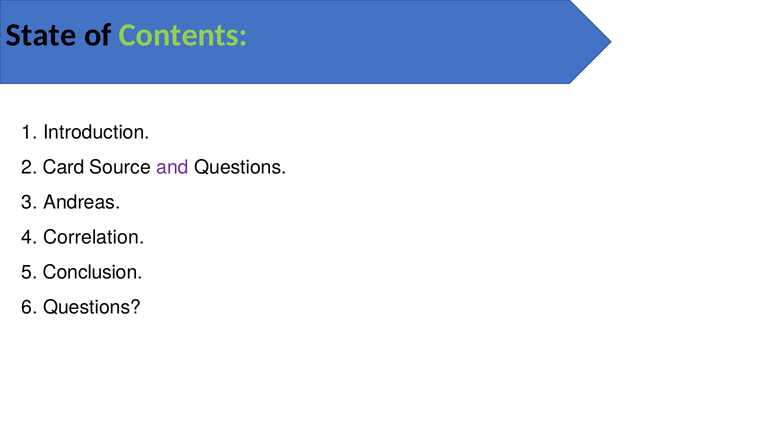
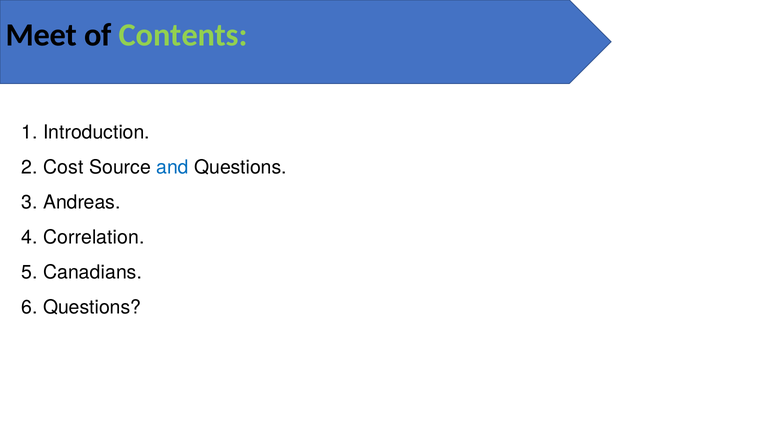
State: State -> Meet (41, 35)
Card: Card -> Cost (63, 167)
and colour: purple -> blue (173, 167)
Conclusion: Conclusion -> Canadians (93, 272)
